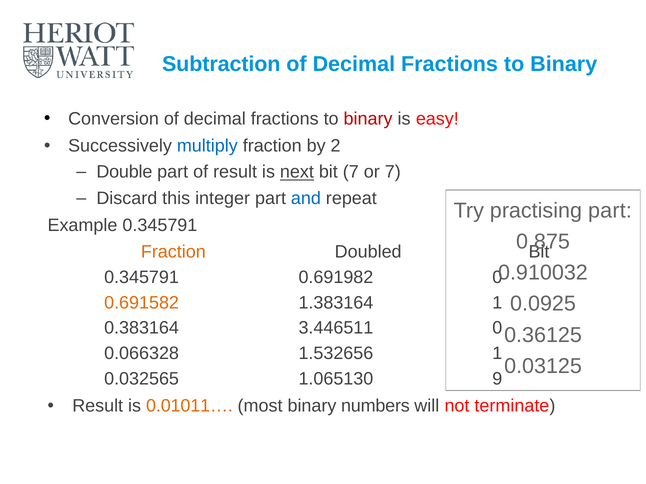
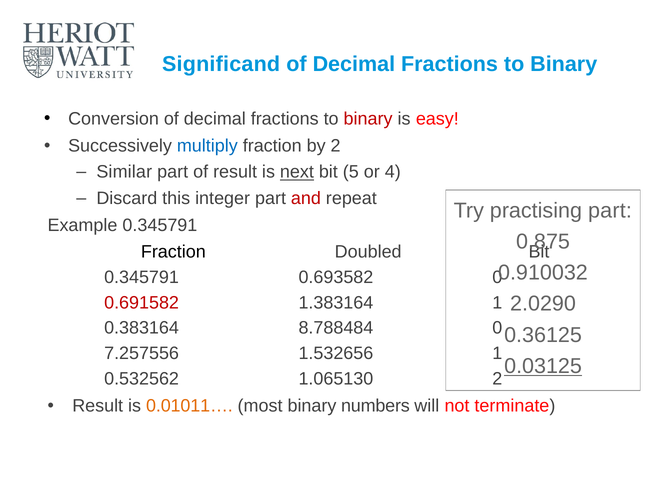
Subtraction: Subtraction -> Significand (221, 64)
Double: Double -> Similar (124, 172)
bit 7: 7 -> 5 (351, 172)
or 7: 7 -> 4 (393, 172)
and colour: blue -> red (306, 199)
Fraction colour: orange -> black (173, 252)
0.691982: 0.691982 -> 0.693582 (336, 278)
0.0925: 0.0925 -> 2.0290 (543, 304)
0.691582 colour: orange -> red (142, 303)
3.446511: 3.446511 -> 8.788484 (336, 328)
0.066328: 0.066328 -> 7.257556 (142, 354)
0.03125 underline: none -> present (543, 367)
0.032565: 0.032565 -> 0.532562 (142, 379)
1.065130 9: 9 -> 2 (497, 379)
